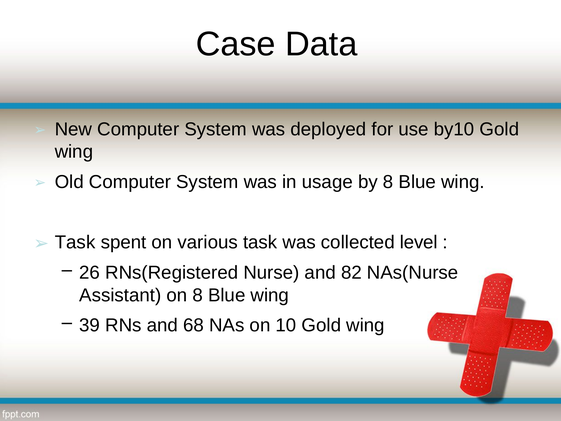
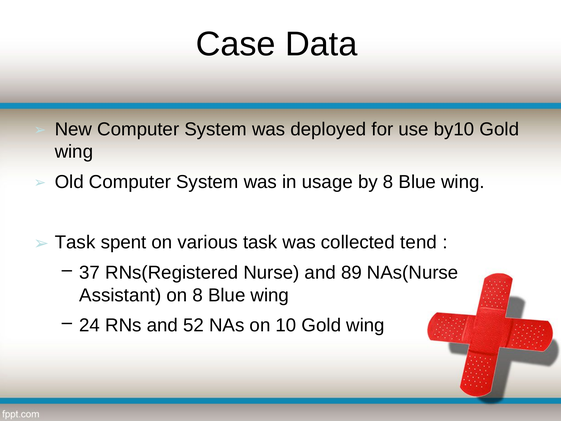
level: level -> tend (419, 242)
26: 26 -> 37 (90, 273)
82: 82 -> 89 (351, 273)
39: 39 -> 24 (90, 325)
68: 68 -> 52 (193, 325)
